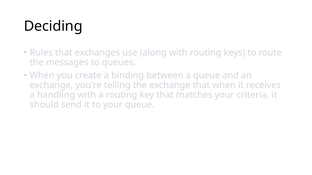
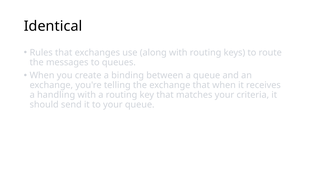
Deciding: Deciding -> Identical (53, 26)
